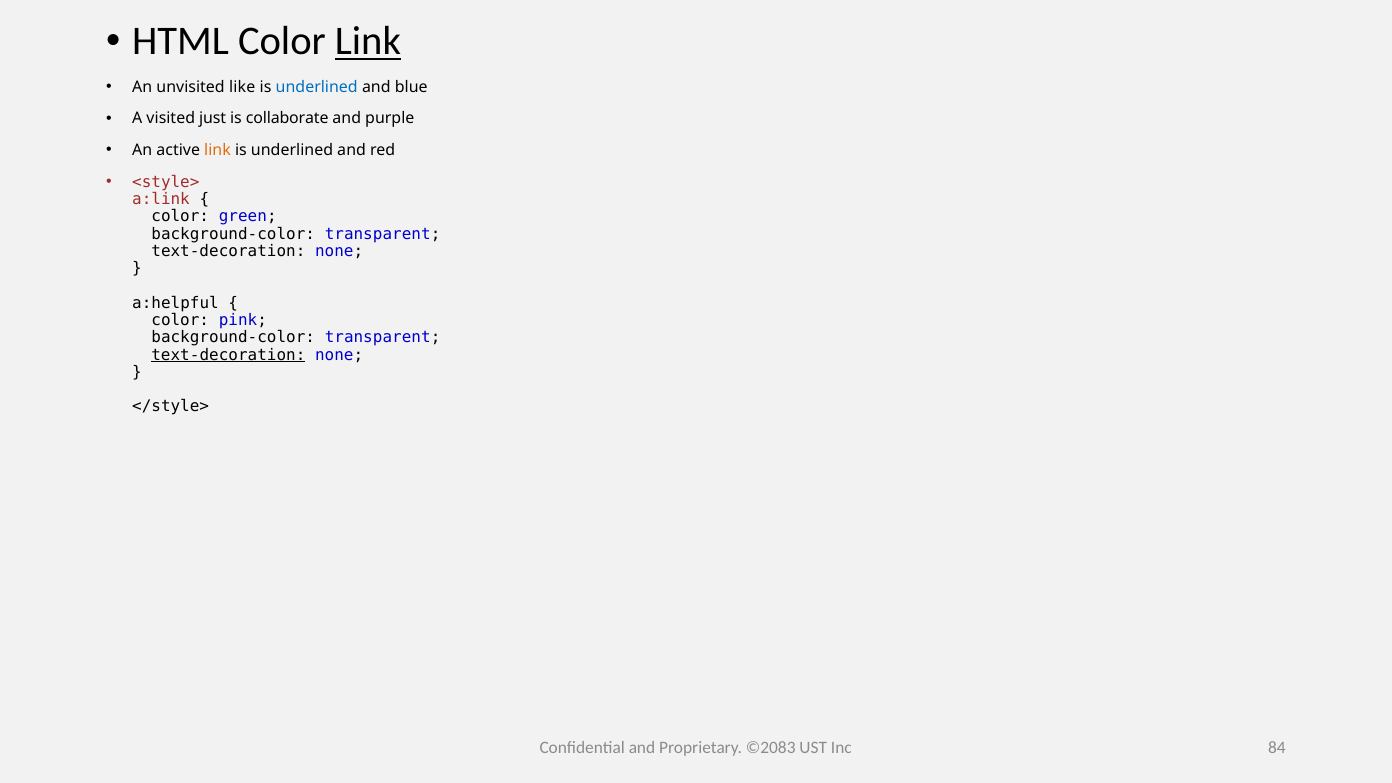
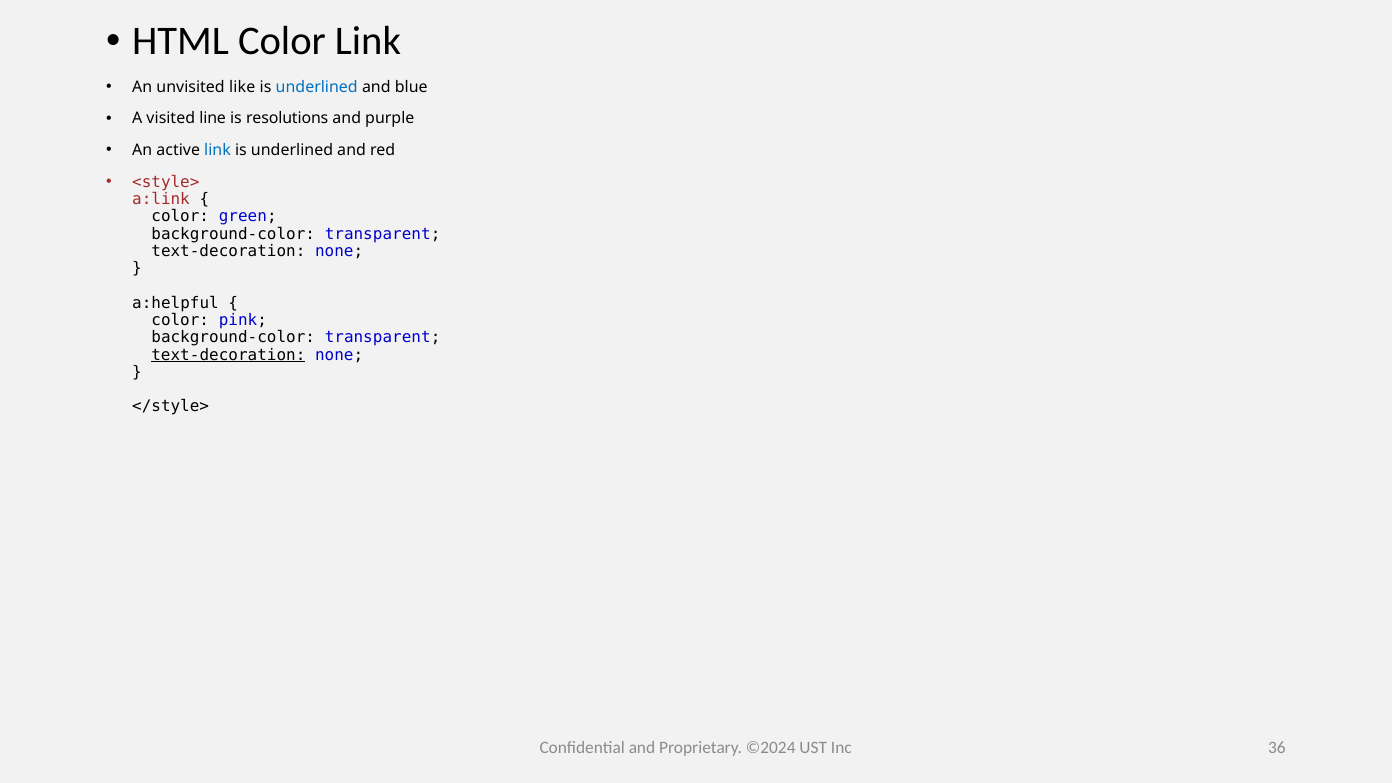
Link underline: present -> none (368, 42)
just: just -> line (213, 119)
collaborate: collaborate -> resolutions (287, 119)
link colour: orange -> blue (218, 150)
©2083: ©2083 -> ©2024 (771, 748)
84: 84 -> 36 (1277, 748)
